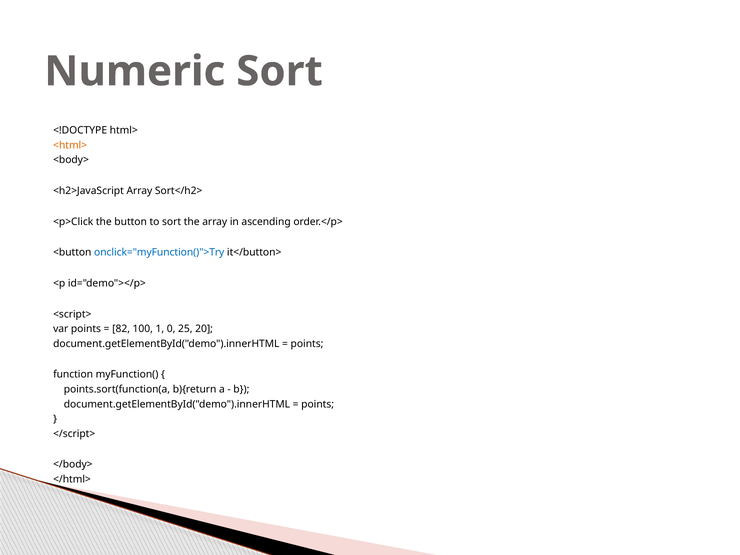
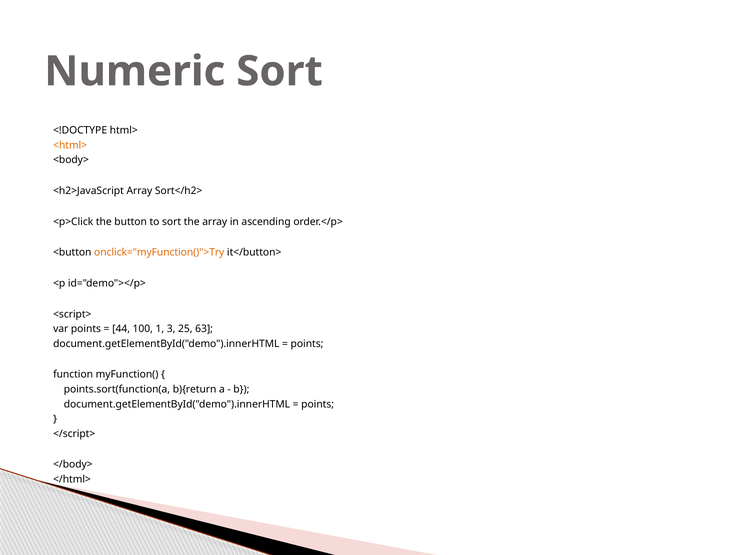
onclick="myFunction()">Try colour: blue -> orange (159, 252)
82: 82 -> 44 (121, 329)
0: 0 -> 3 (171, 329)
20: 20 -> 63 (204, 329)
